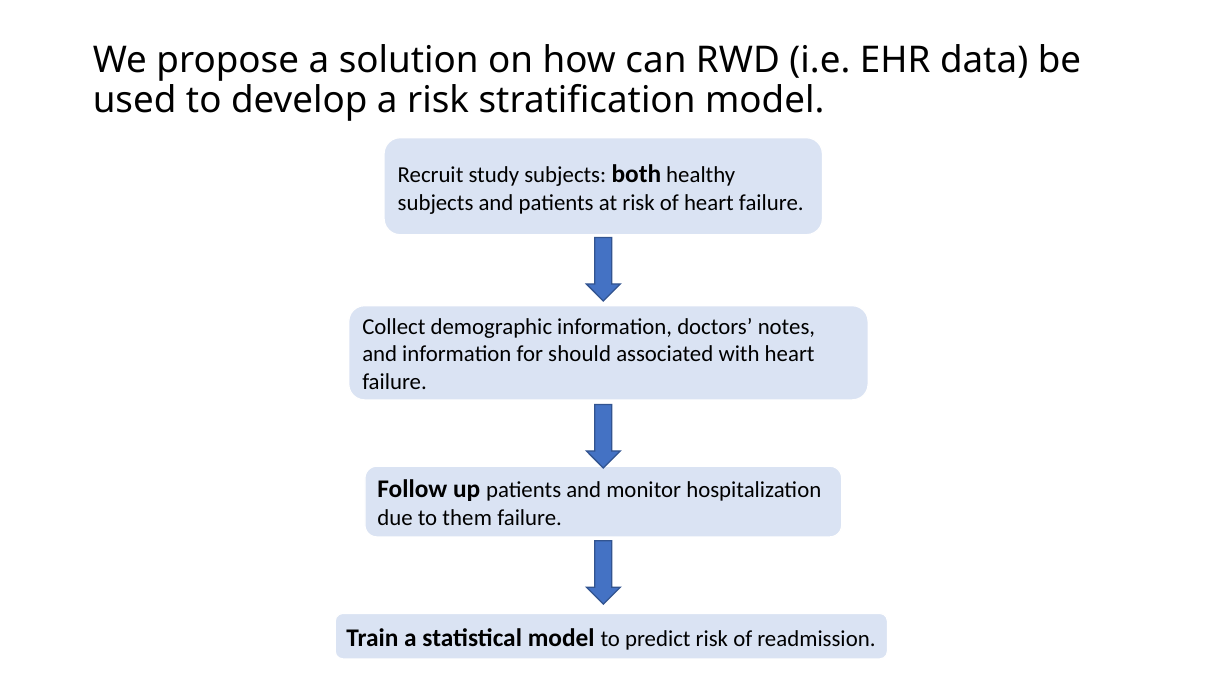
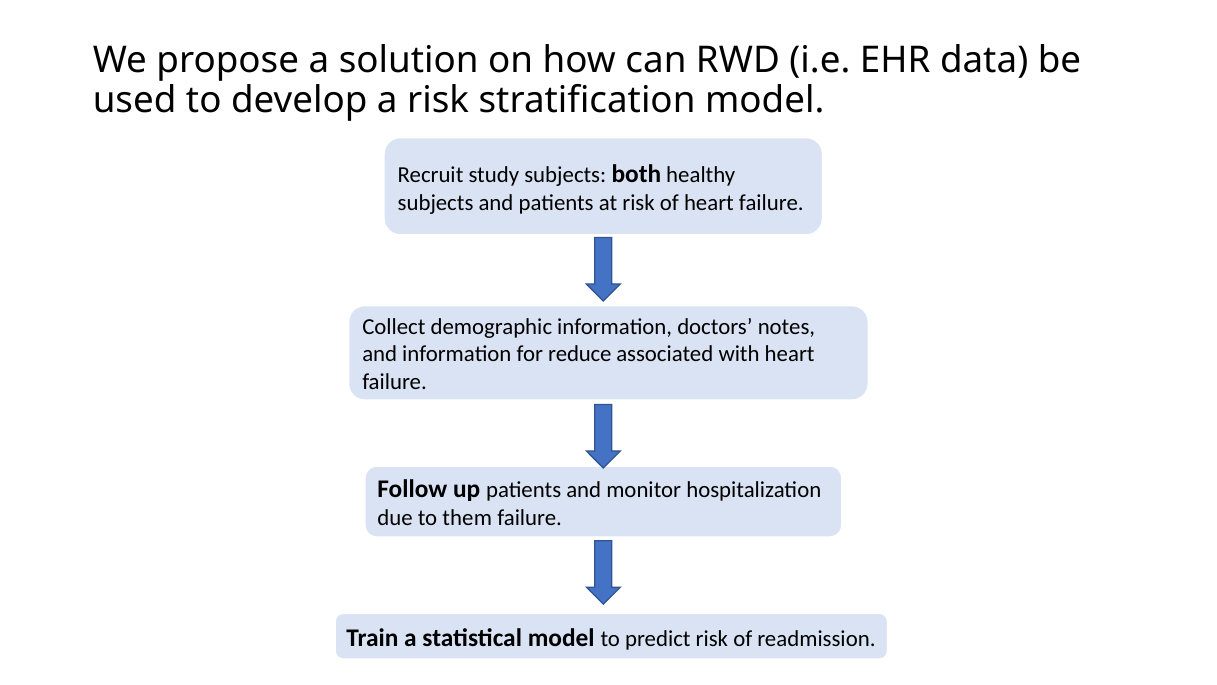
should: should -> reduce (580, 354)
